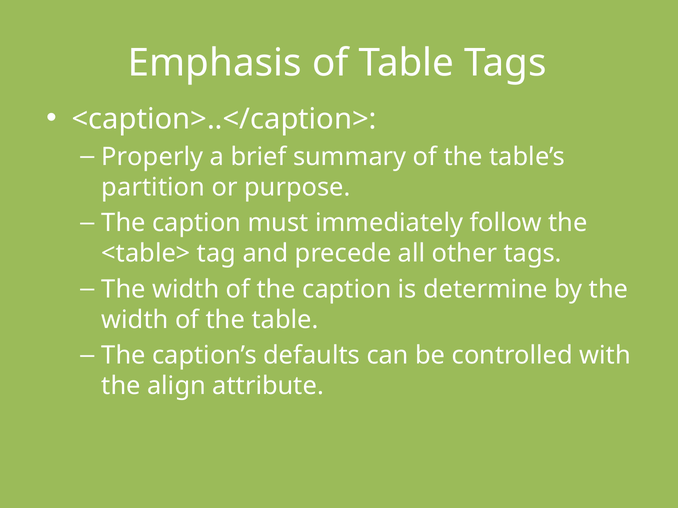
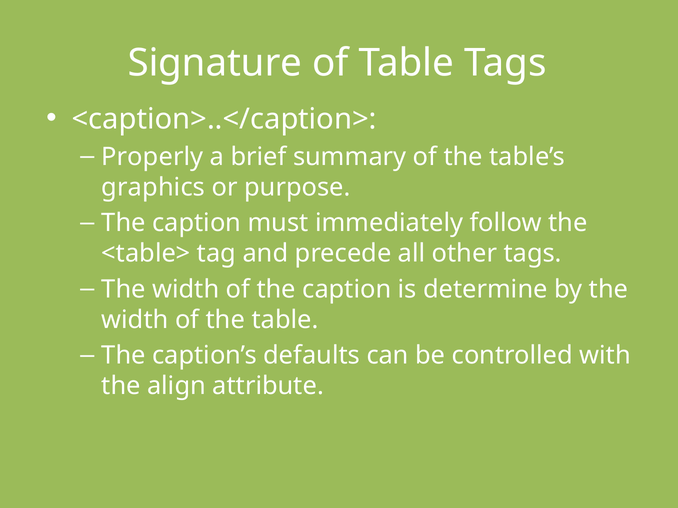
Emphasis: Emphasis -> Signature (215, 63)
partition: partition -> graphics (153, 187)
